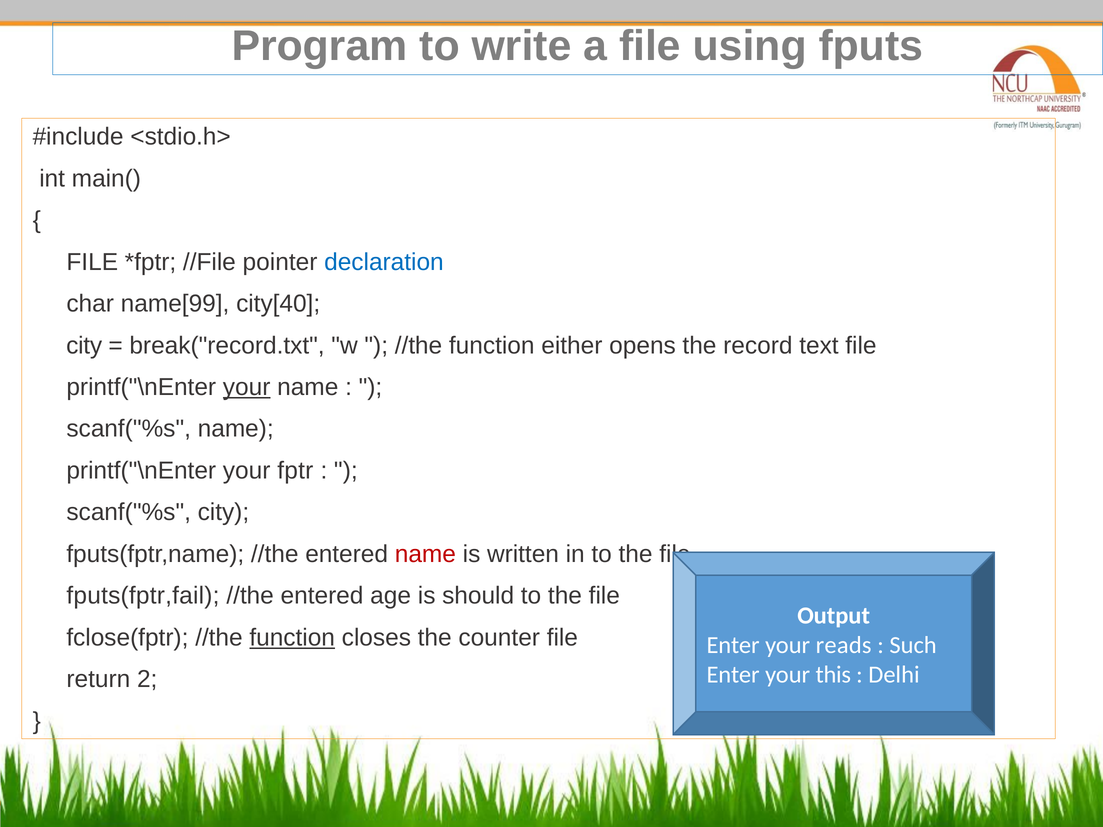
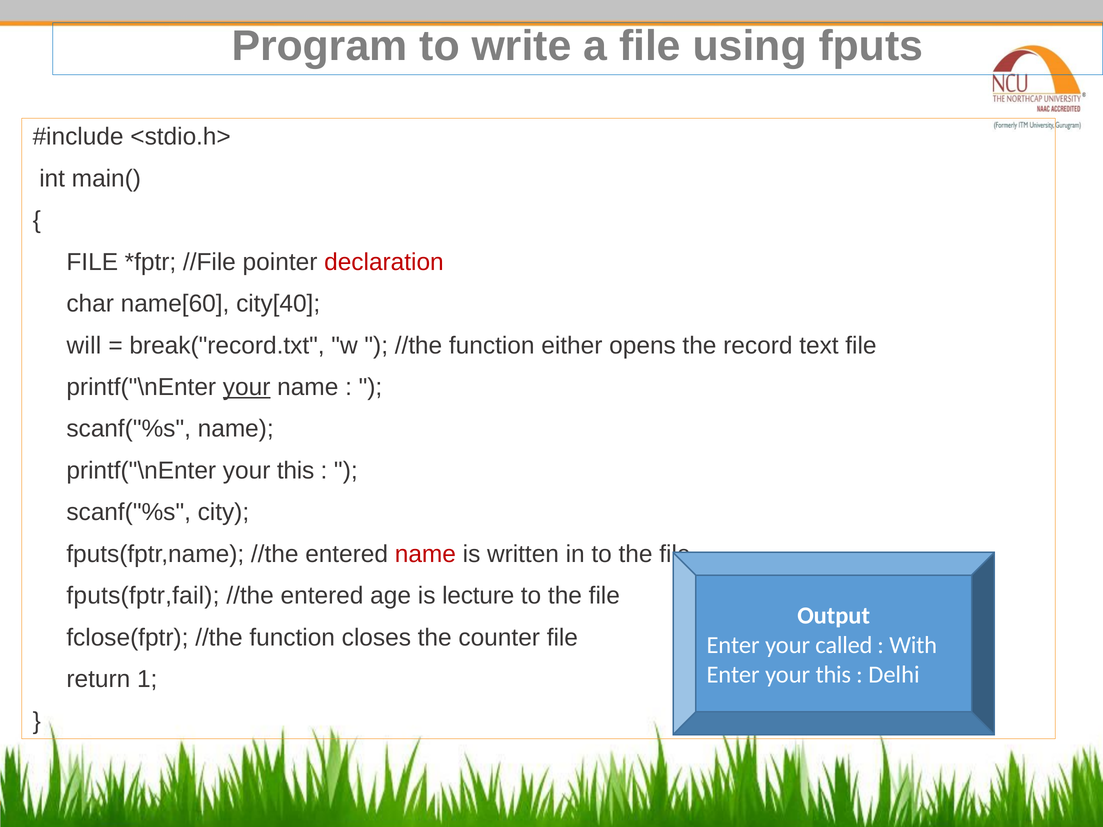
declaration colour: blue -> red (384, 262)
name[99: name[99 -> name[60 (175, 304)
city: city -> will (84, 346)
printf("\nEnter your fptr: fptr -> this (296, 471)
should: should -> lecture (478, 596)
function underline: present -> none (292, 638)
reads: reads -> called (844, 645)
Such: Such -> With (913, 645)
2: 2 -> 1 (147, 679)
